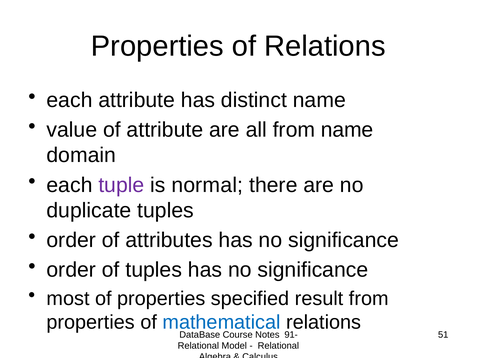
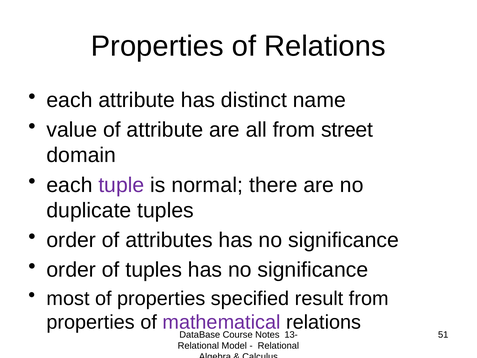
from name: name -> street (347, 130)
mathematical colour: blue -> purple (222, 322)
91-: 91- -> 13- (291, 334)
